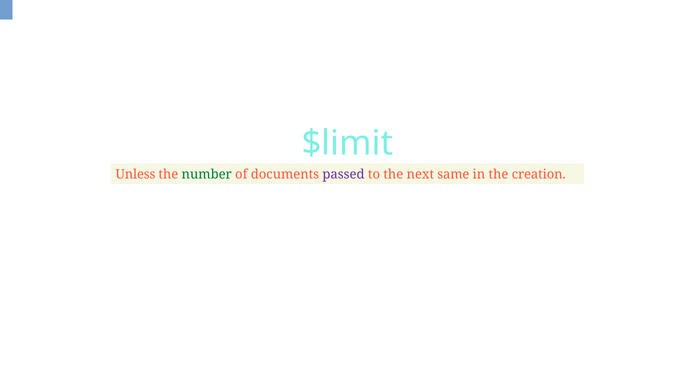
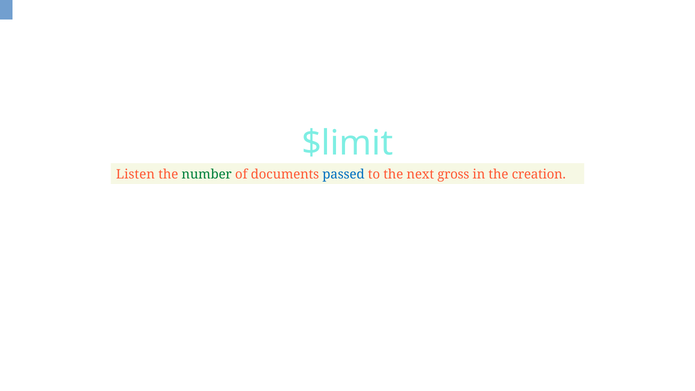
Unless: Unless -> Listen (135, 174)
passed colour: purple -> blue (344, 174)
same: same -> gross (453, 174)
